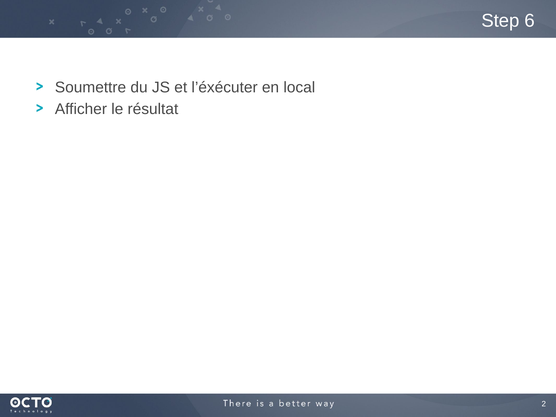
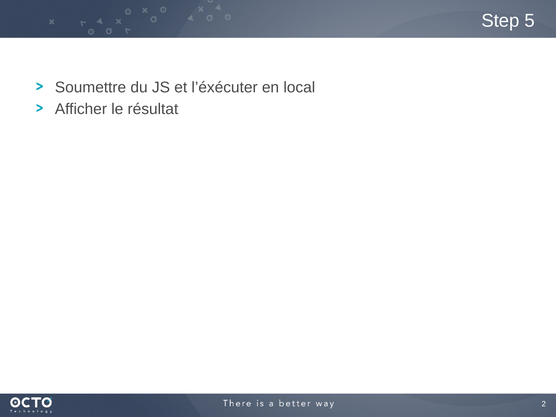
6: 6 -> 5 (530, 21)
